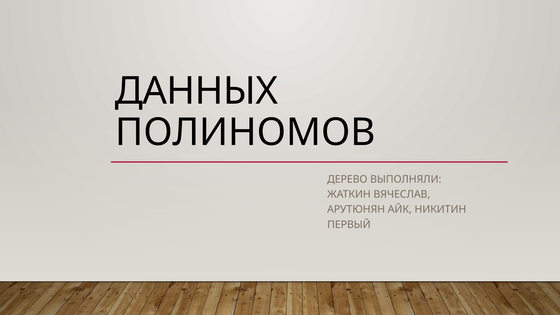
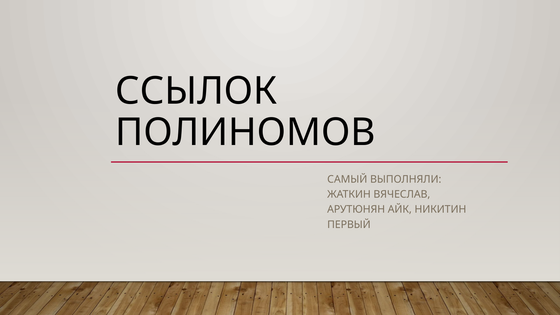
ДАННЫХ: ДАННЫХ -> ССЫЛОК (196, 91)
ДЕРЕВО: ДЕРЕВО -> САМЫЙ (347, 179)
